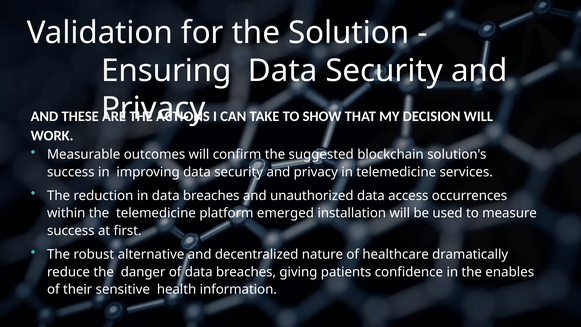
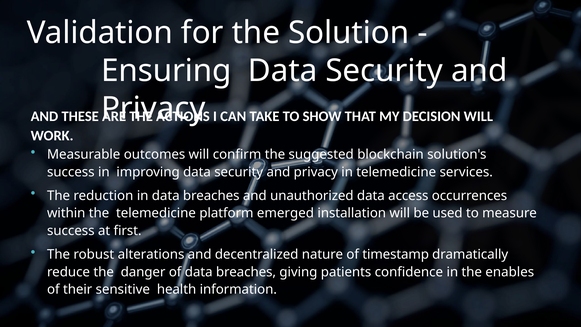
alternative: alternative -> alterations (151, 254)
healthcare: healthcare -> timestamp (396, 254)
